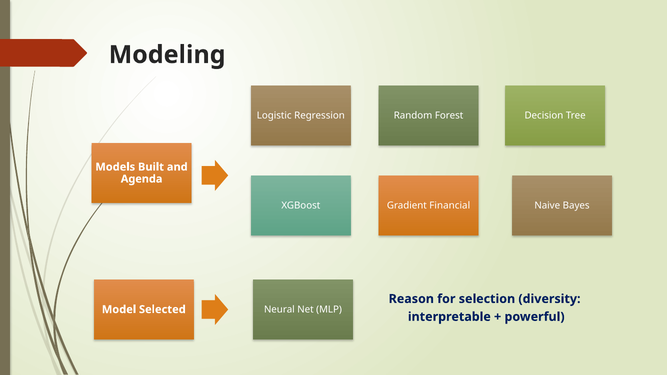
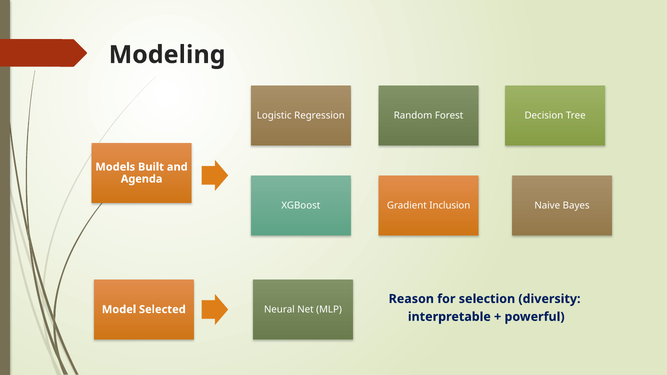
Financial: Financial -> Inclusion (450, 205)
